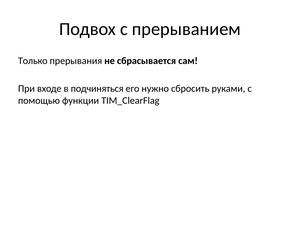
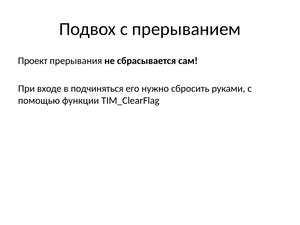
Только: Только -> Проект (33, 61)
